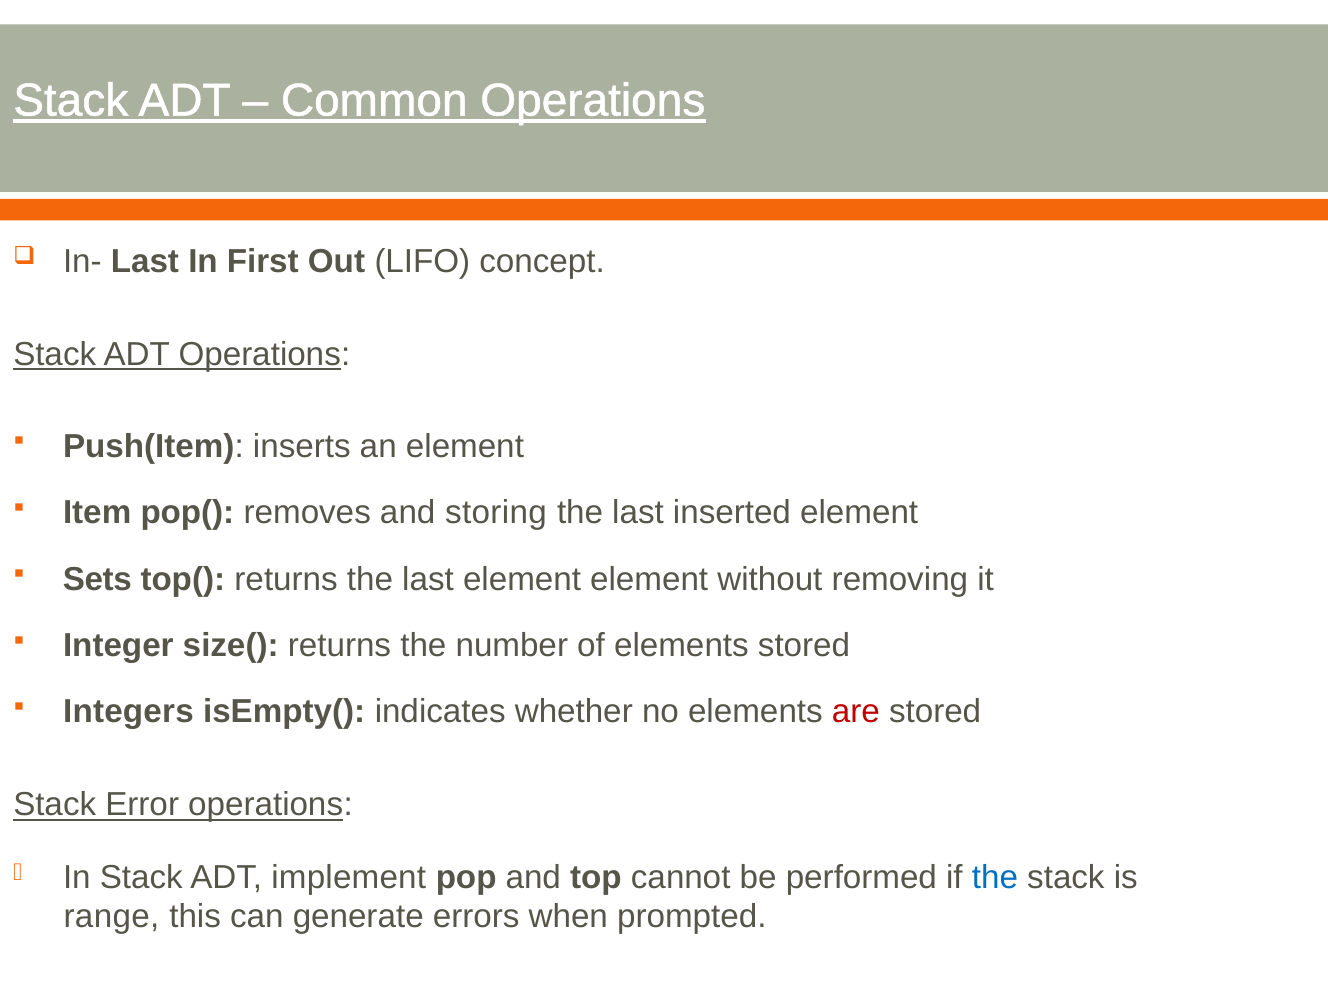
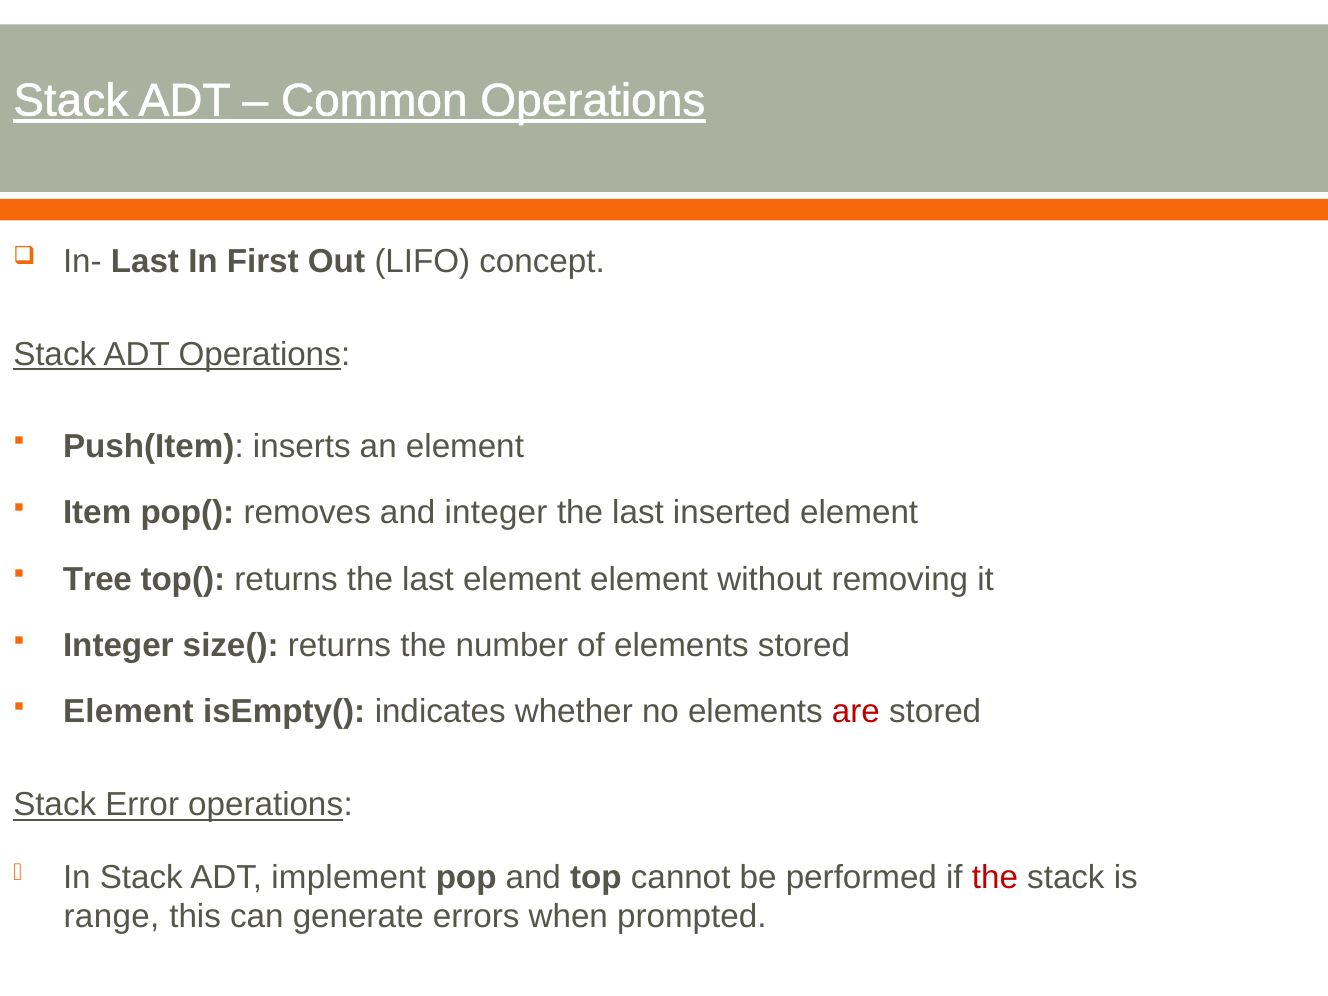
and storing: storing -> integer (496, 513)
Sets: Sets -> Tree (97, 579)
Integers: Integers -> Element (128, 712)
the colour: blue -> red (995, 877)
